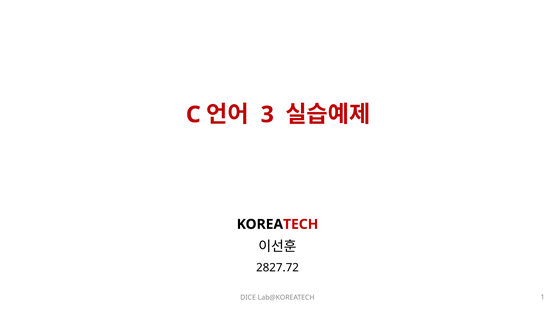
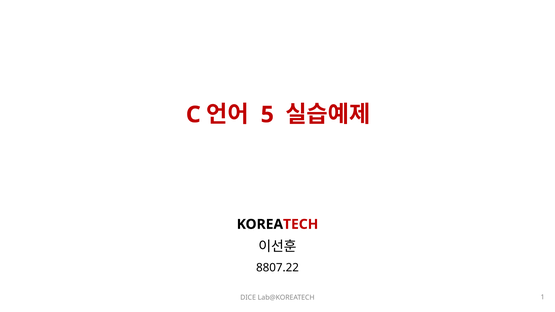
3: 3 -> 5 (267, 115)
2827.72: 2827.72 -> 8807.22 (278, 268)
